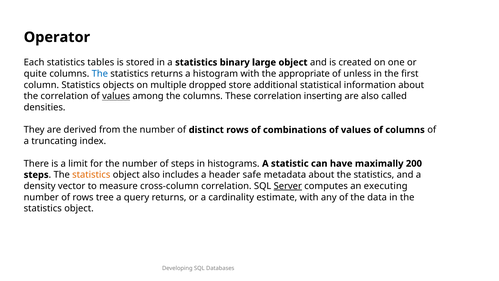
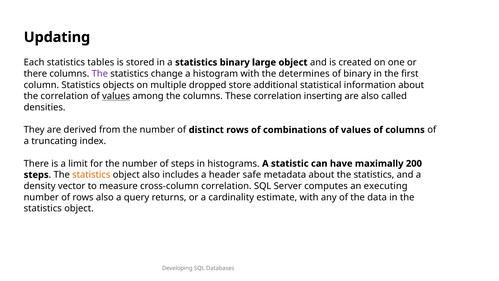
Operator: Operator -> Updating (57, 37)
quite: quite -> there (35, 74)
The colour: blue -> purple (100, 74)
statistics returns: returns -> change (167, 74)
appropriate: appropriate -> determines (304, 74)
of unless: unless -> binary (357, 74)
Server underline: present -> none (288, 186)
rows tree: tree -> also (105, 197)
